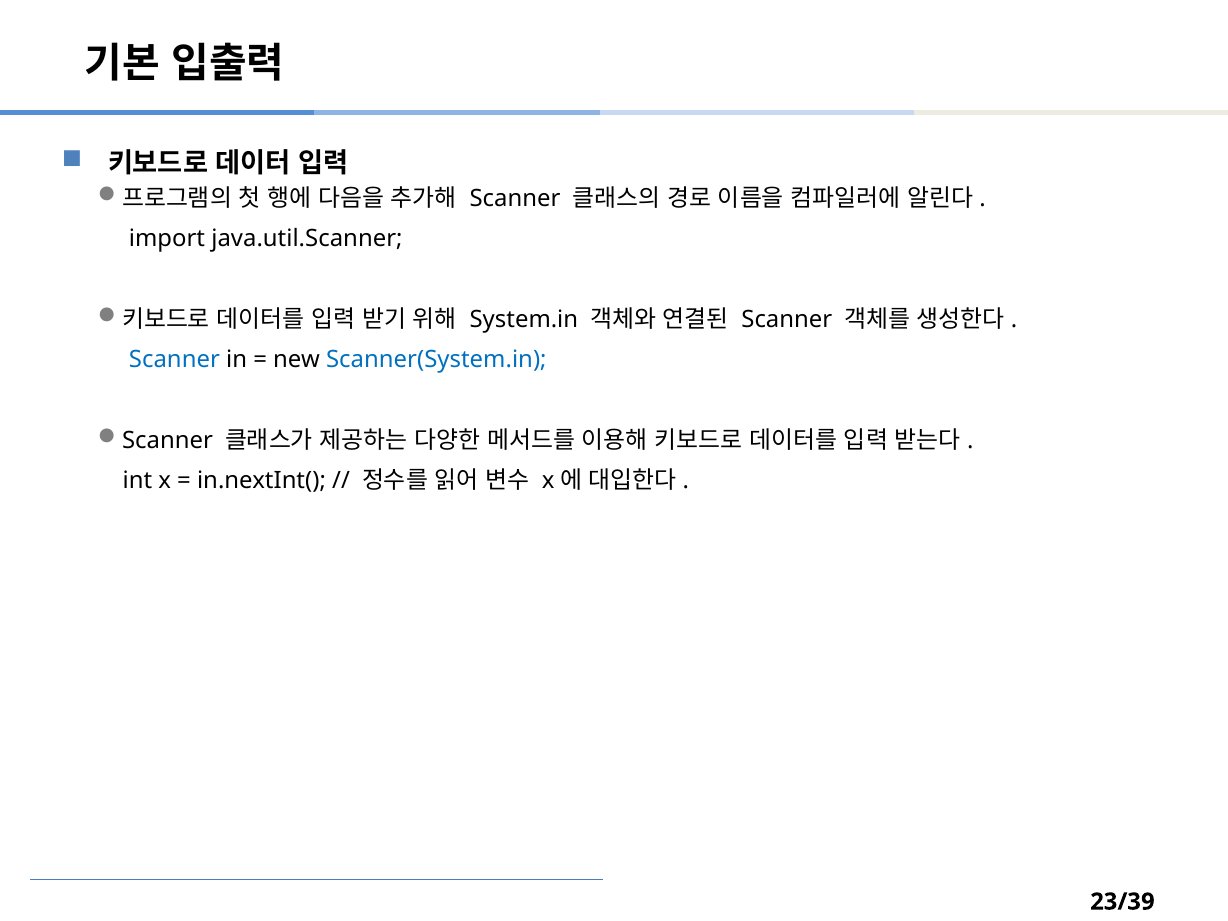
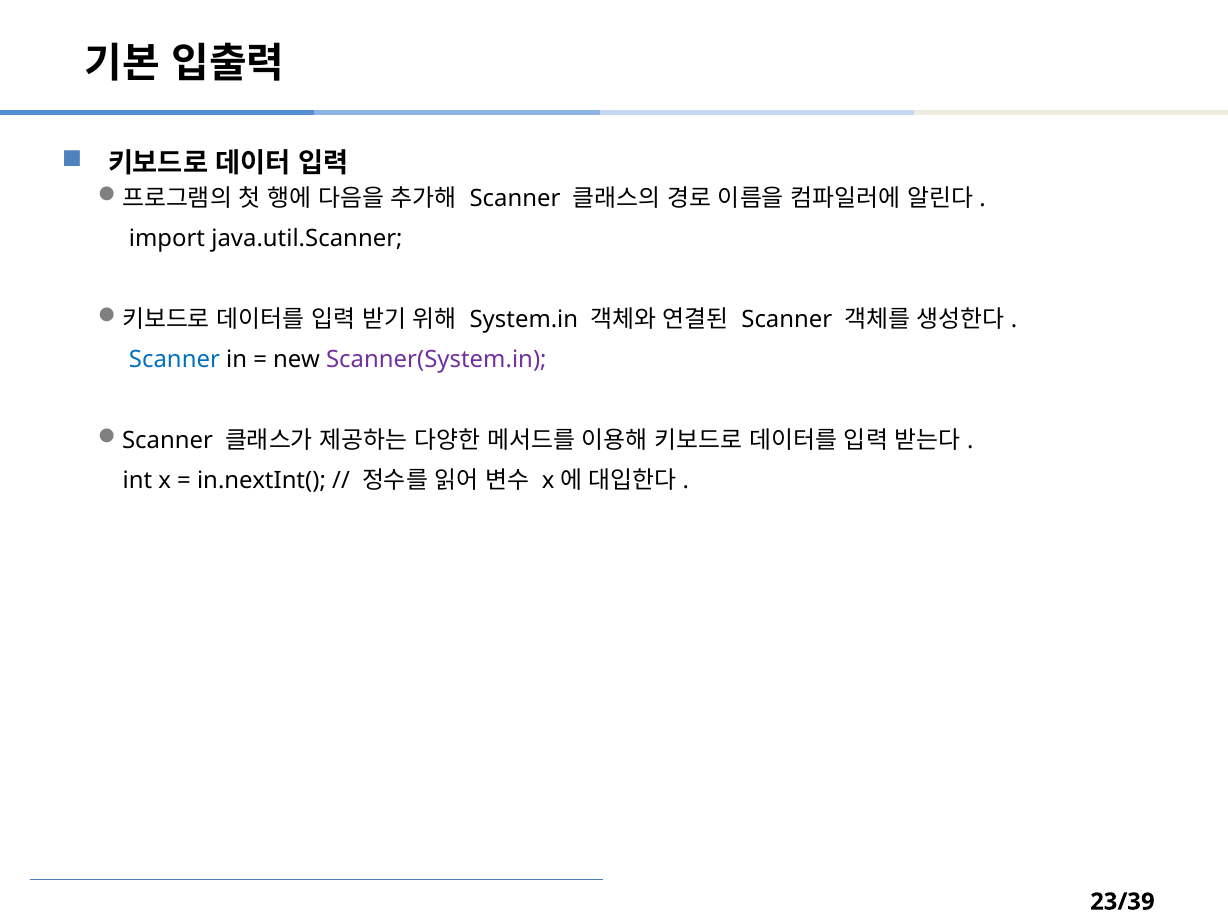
Scanner(System.in colour: blue -> purple (436, 360)
